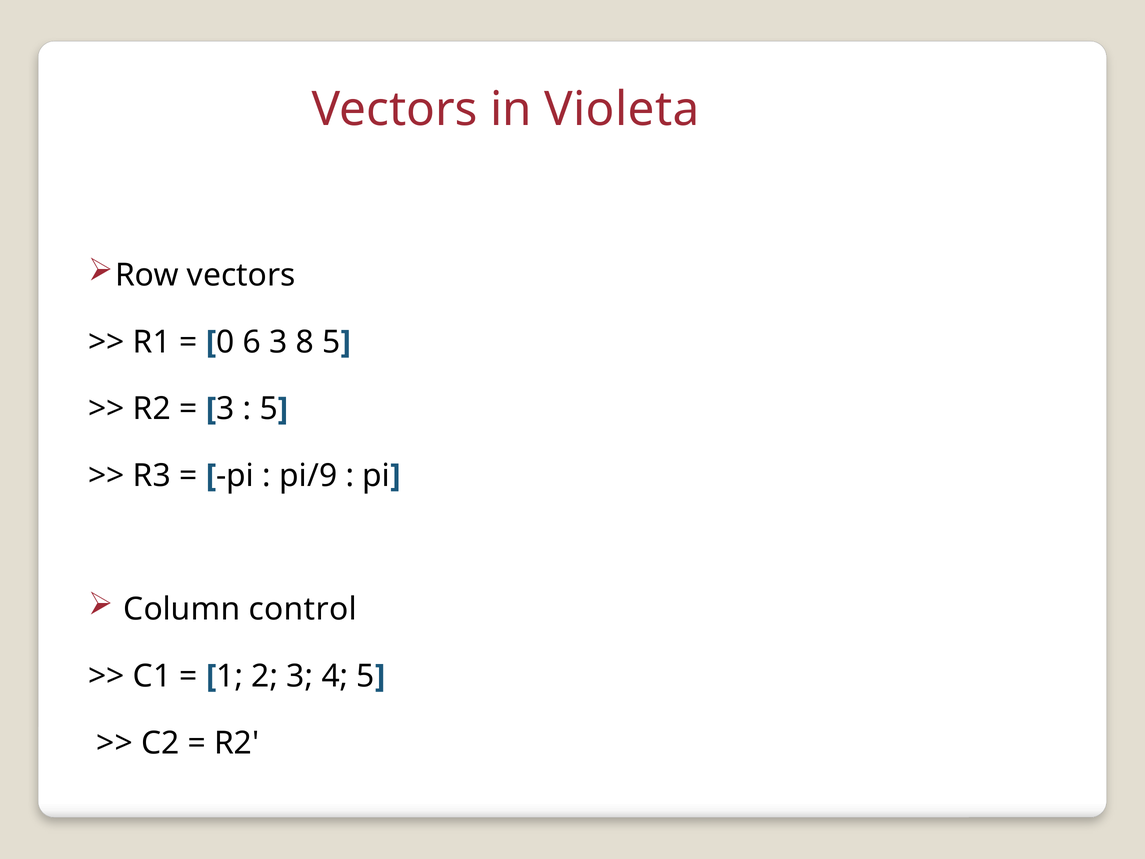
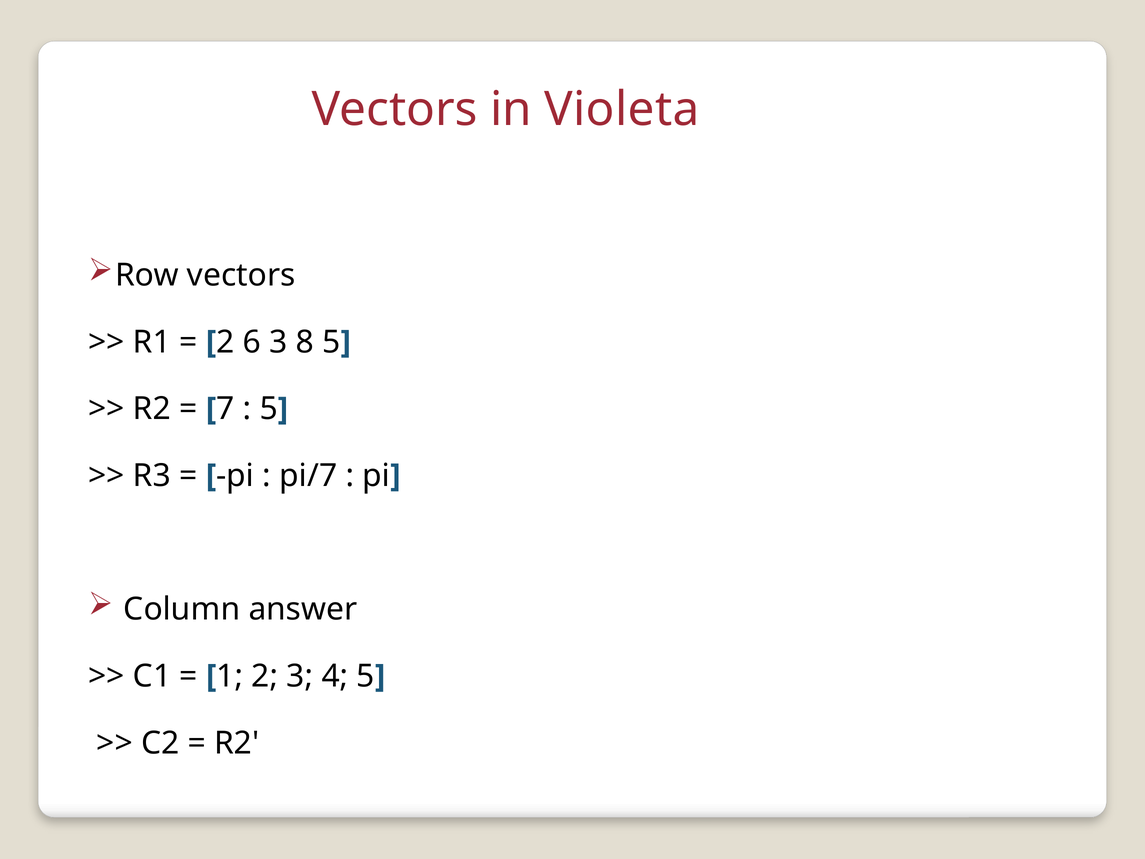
0: 0 -> 2 (225, 342)
3: 3 -> 7 (225, 409)
pi/9: pi/9 -> pi/7 (308, 476)
control: control -> answer (303, 609)
